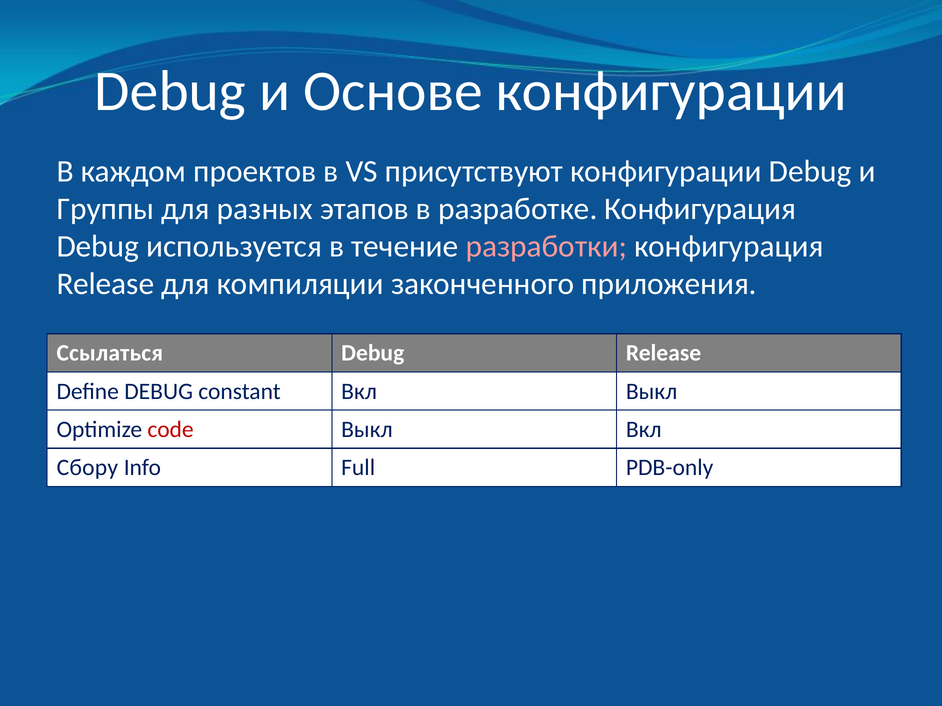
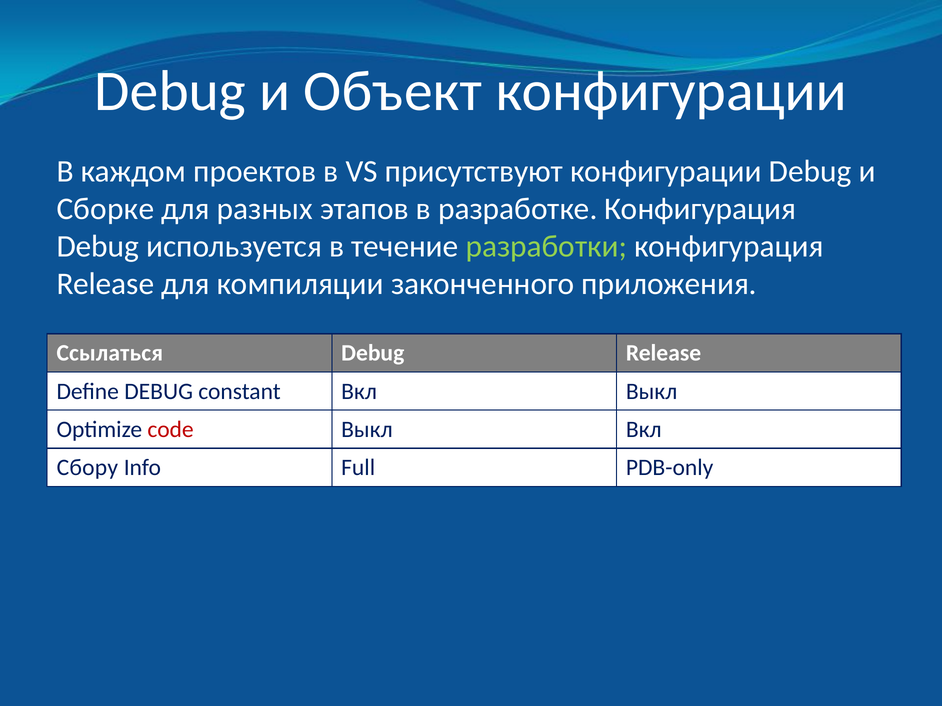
Основе: Основе -> Объект (393, 91)
Группы: Группы -> Сборке (105, 209)
разработки colour: pink -> light green (546, 247)
